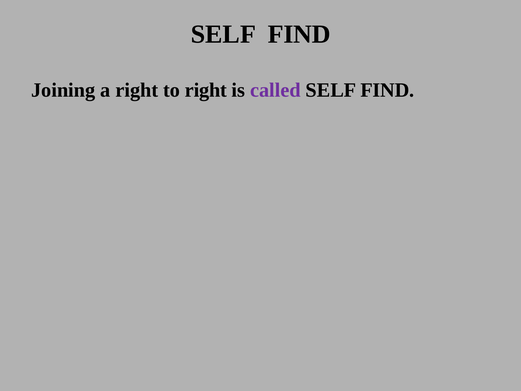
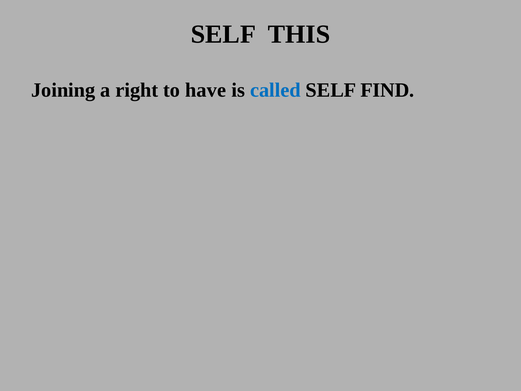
FIND: FIND -> THIS (299, 34)
to right: right -> have (206, 90)
called colour: purple -> blue (275, 90)
